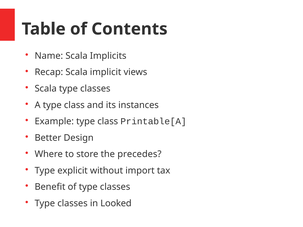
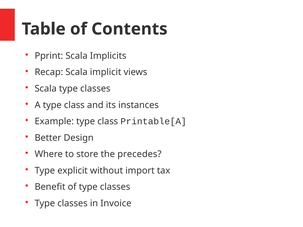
Name: Name -> Pprint (49, 56)
Looked: Looked -> Invoice (116, 203)
